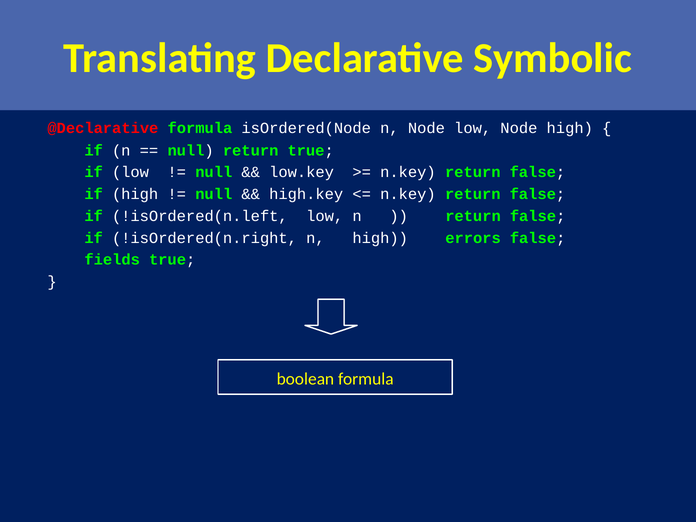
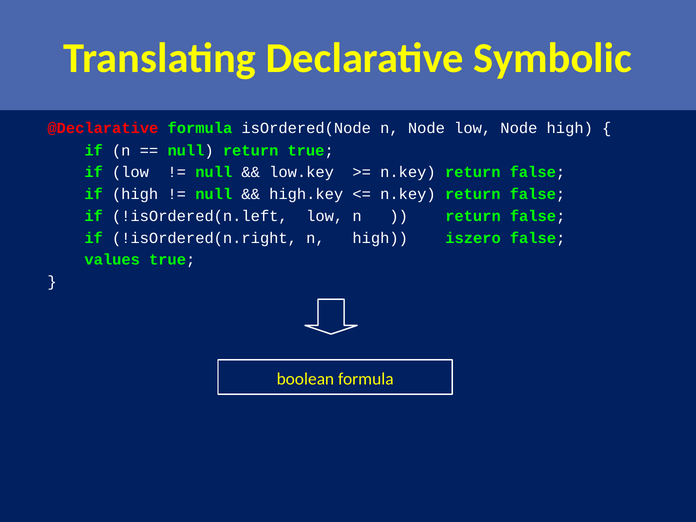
errors: errors -> iszero (473, 238)
fields: fields -> values (112, 260)
